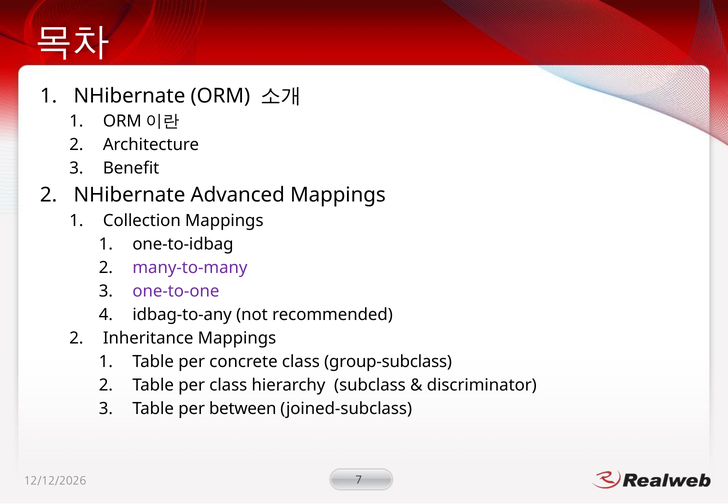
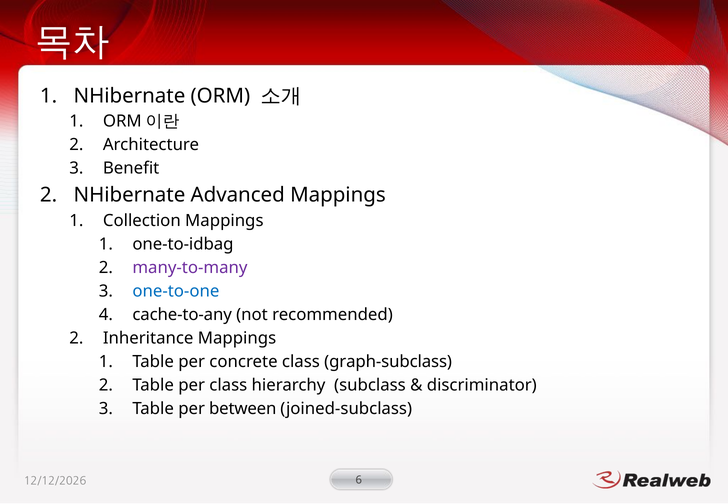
one-to-one colour: purple -> blue (176, 291)
idbag-to-any: idbag-to-any -> cache-to-any (182, 315)
group-subclass: group-subclass -> graph-subclass (388, 362)
7: 7 -> 6 (359, 480)
